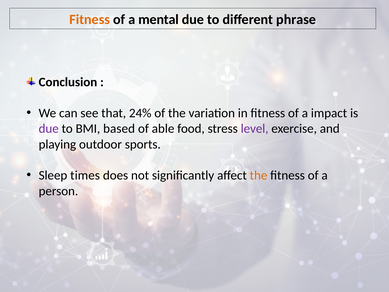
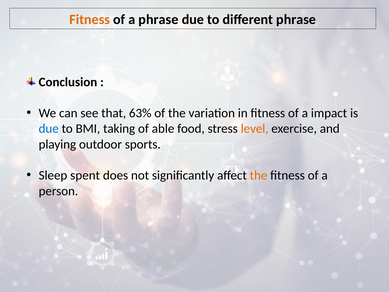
a mental: mental -> phrase (158, 20)
24%: 24% -> 63% (140, 113)
due colour: purple -> blue (49, 129)
based: based -> taking (119, 129)
level colour: purple -> orange (255, 129)
times: times -> spent (85, 175)
